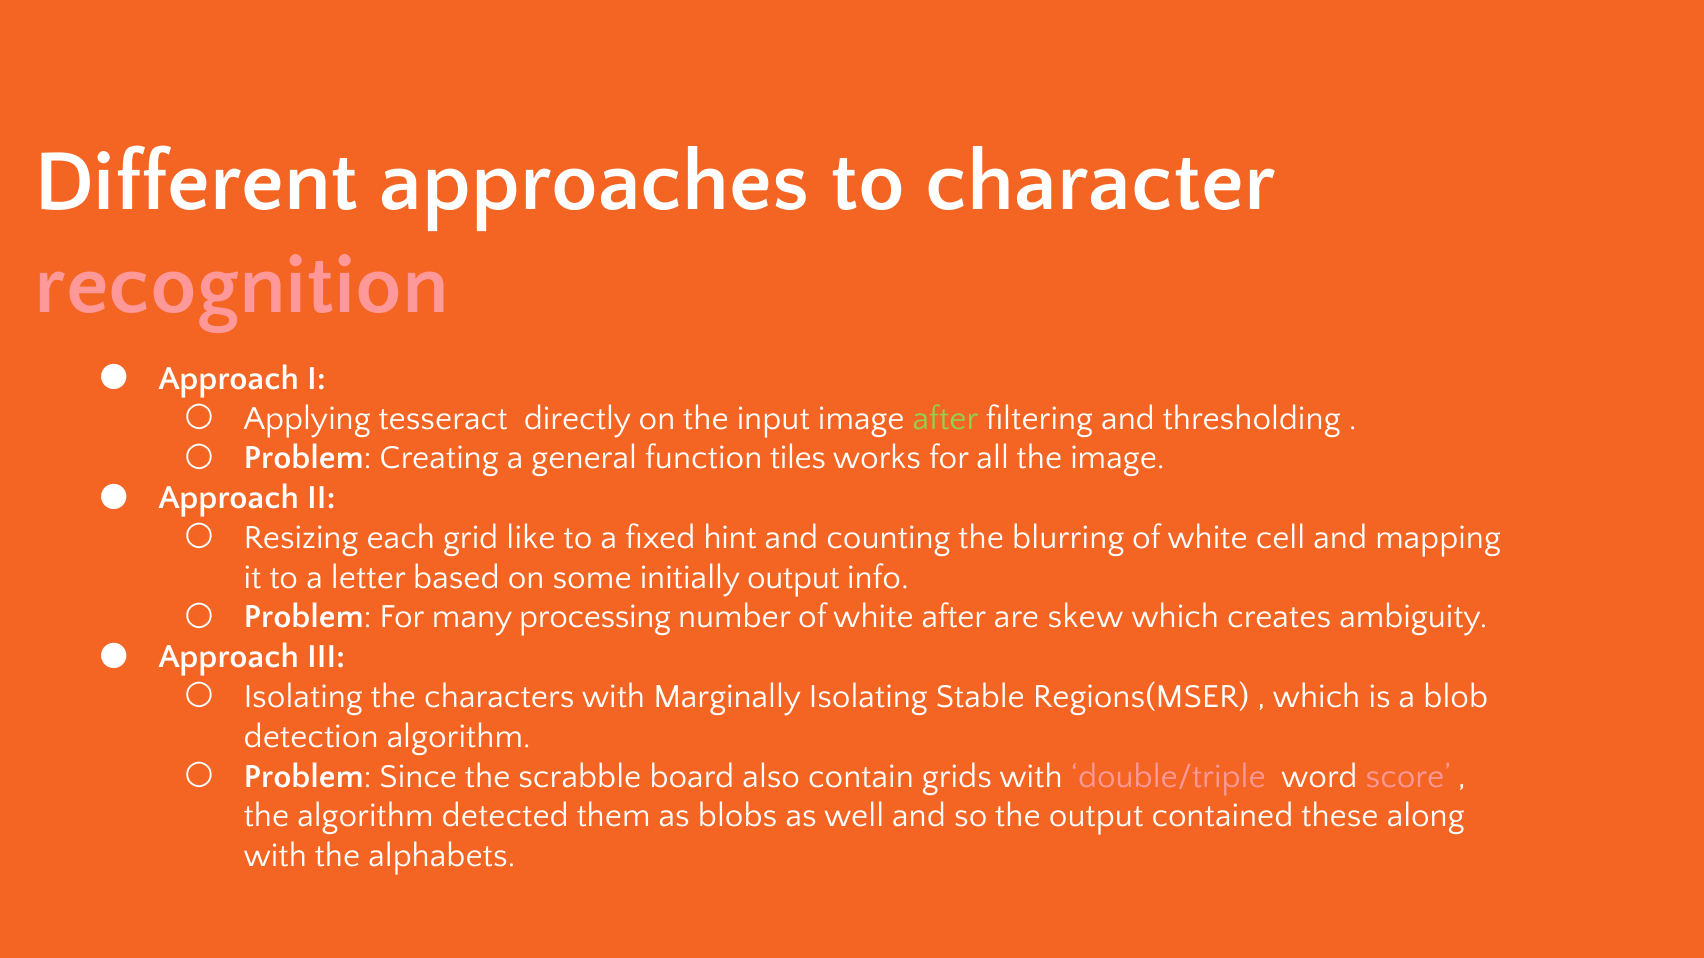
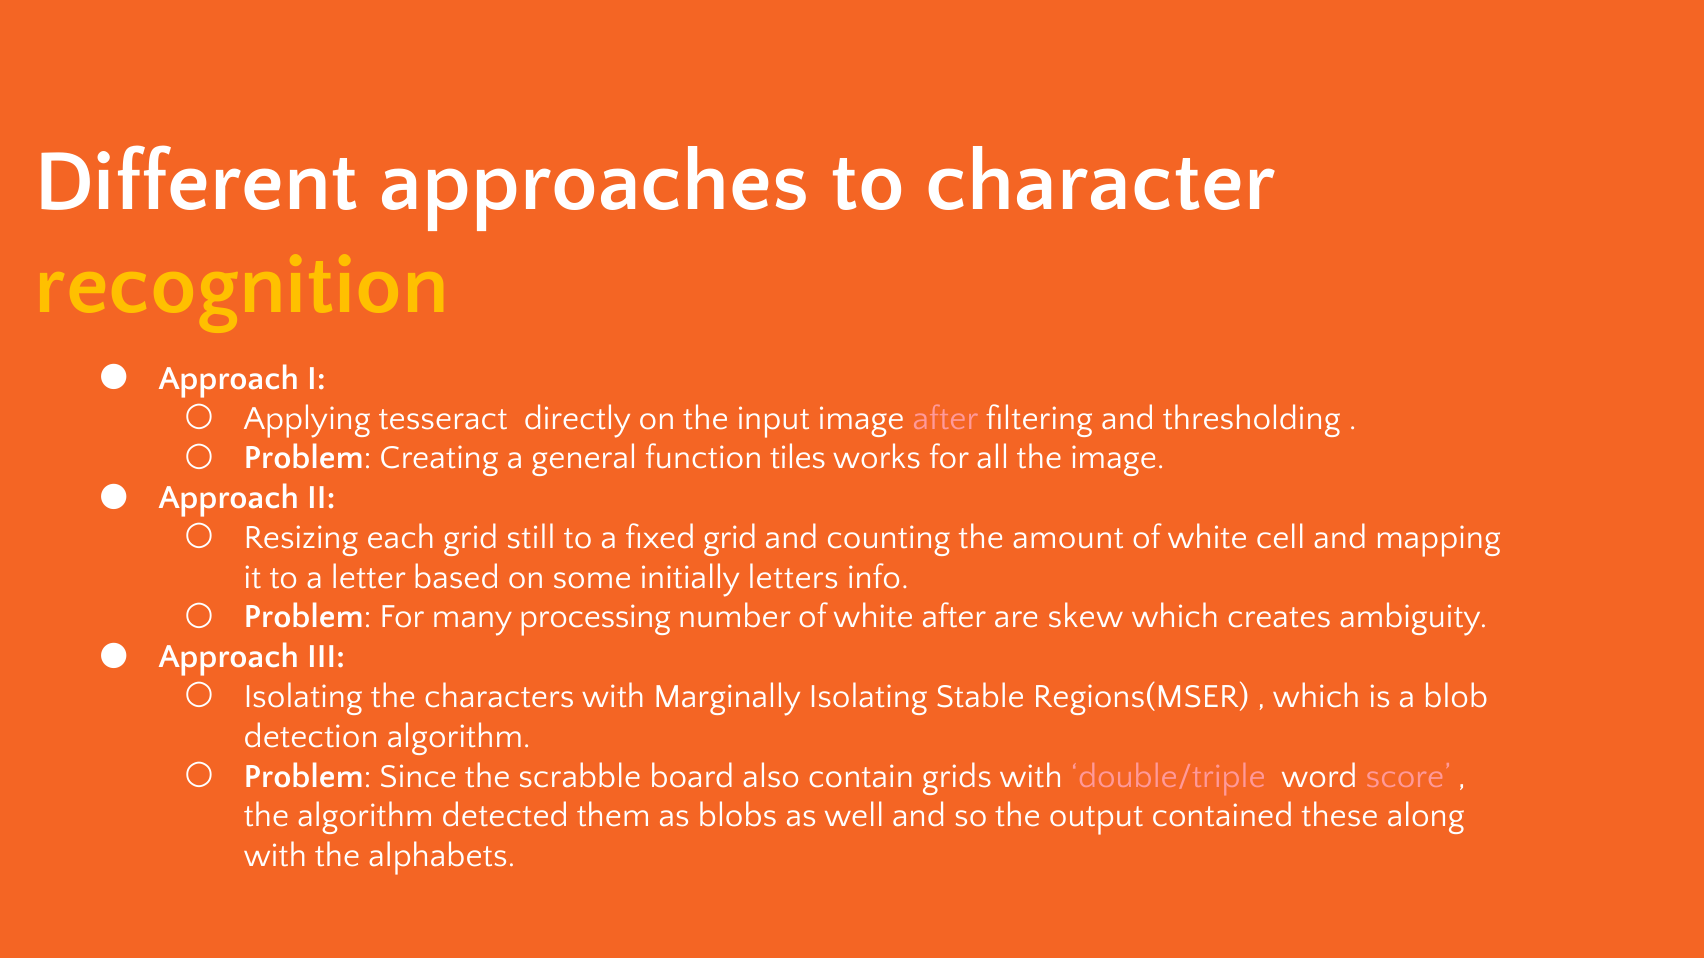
recognition colour: pink -> yellow (242, 284)
after colour: light green -> pink (946, 418)
like: like -> still (531, 538)
fixed hint: hint -> grid (730, 538)
blurring: blurring -> amount (1068, 538)
initially output: output -> letters (793, 578)
